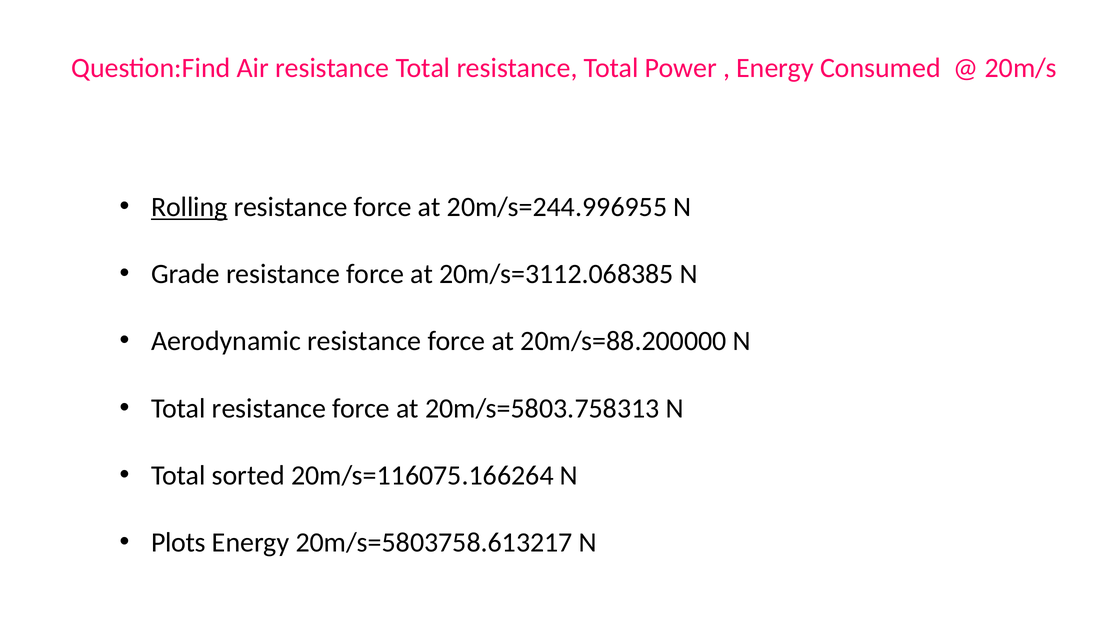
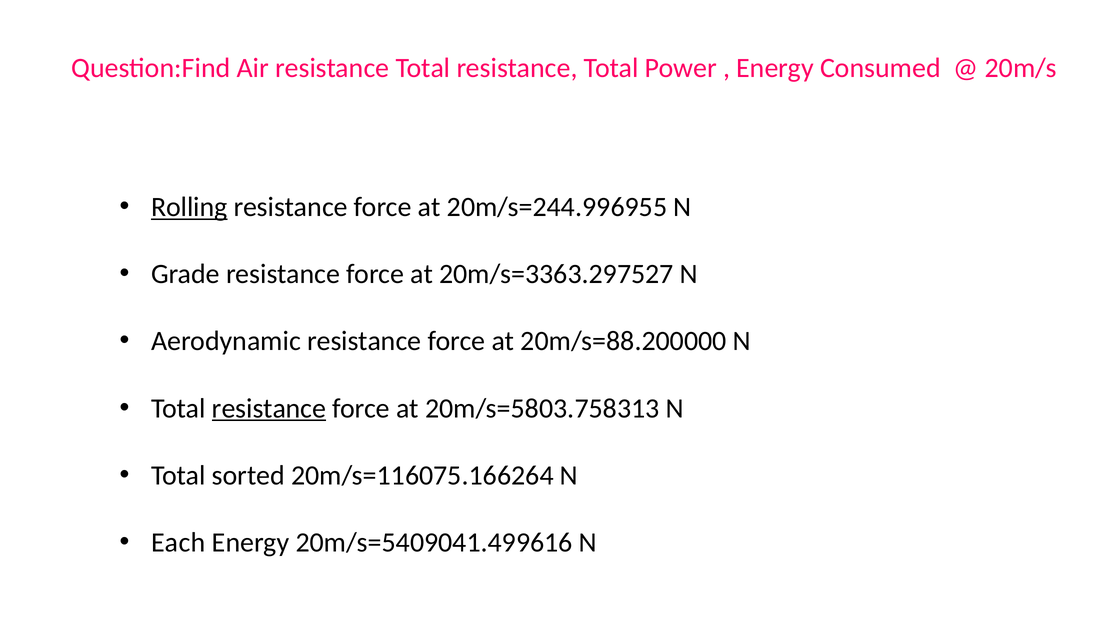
20m/s=3112.068385: 20m/s=3112.068385 -> 20m/s=3363.297527 (556, 274)
resistance underline: none -> present (269, 408)
Plots: Plots -> Each (178, 542)
20m/s=5803758.613217: 20m/s=5803758.613217 -> 20m/s=5409041.499616 (434, 542)
